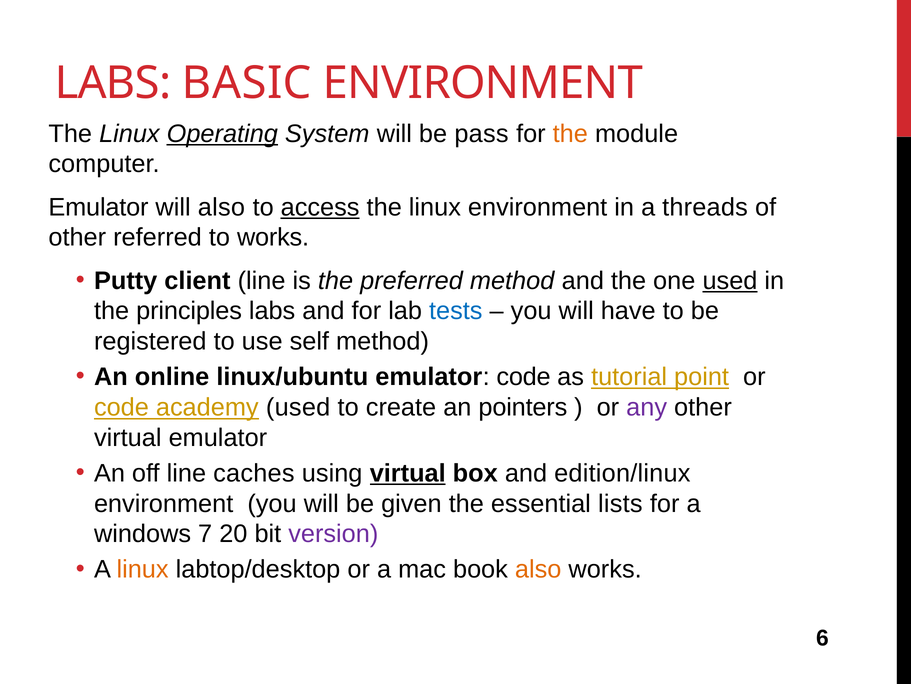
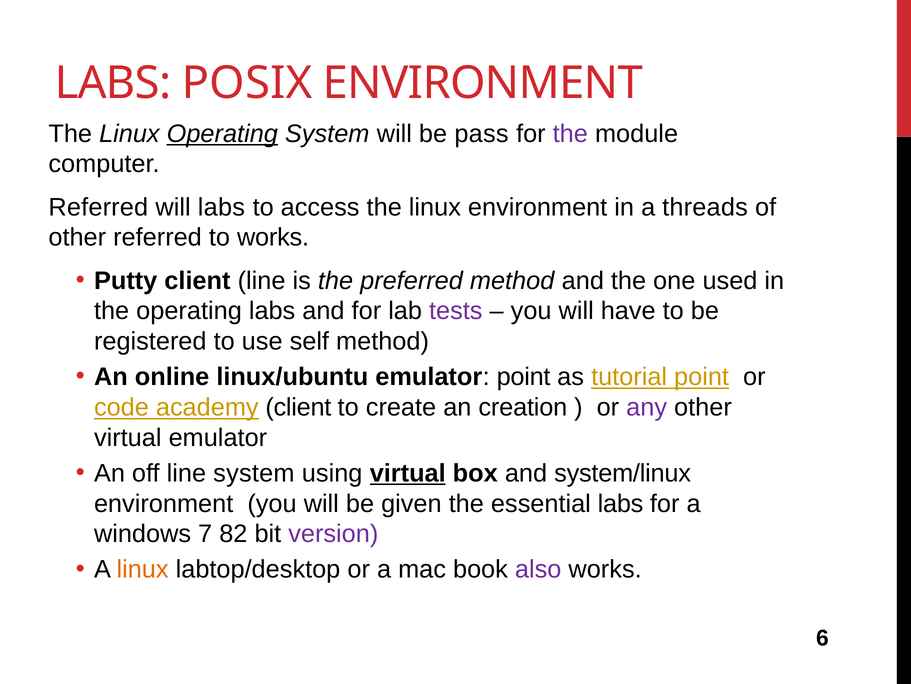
BASIC: BASIC -> POSIX (247, 83)
the colour: orange -> purple (570, 134)
Emulator: Emulator -> Referred (98, 207)
will also: also -> labs (221, 207)
access underline: present -> none (320, 207)
used underline: present -> none (730, 280)
the principles: principles -> operating (189, 311)
tests colour: blue -> purple (456, 311)
emulator code: code -> point (524, 377)
academy used: used -> client (298, 407)
pointers: pointers -> creation (523, 407)
line caches: caches -> system (254, 473)
edition/linux: edition/linux -> system/linux (623, 473)
essential lists: lists -> labs (621, 503)
20: 20 -> 82 (233, 534)
also colour: orange -> purple (538, 569)
